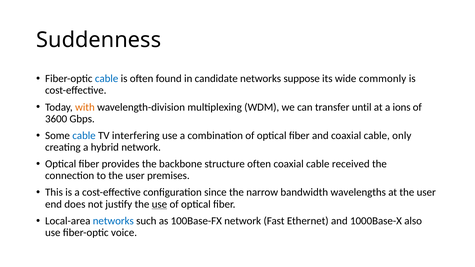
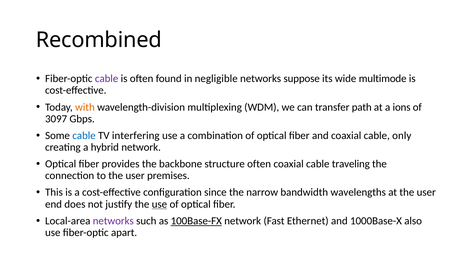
Suddenness: Suddenness -> Recombined (99, 40)
cable colour: blue -> purple (107, 79)
candidate: candidate -> negligible (216, 79)
commonly: commonly -> multimode (383, 79)
until: until -> path (362, 107)
3600: 3600 -> 3097 (56, 119)
received: received -> traveling (351, 164)
networks colour: blue -> purple (113, 221)
100Base-FX underline: none -> present (196, 221)
voice: voice -> apart (124, 233)
